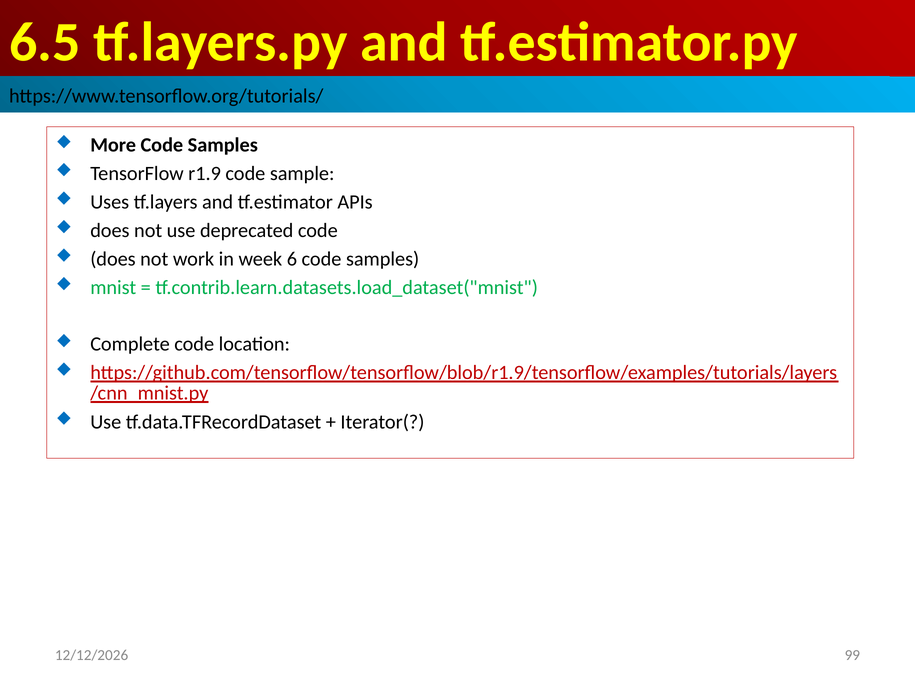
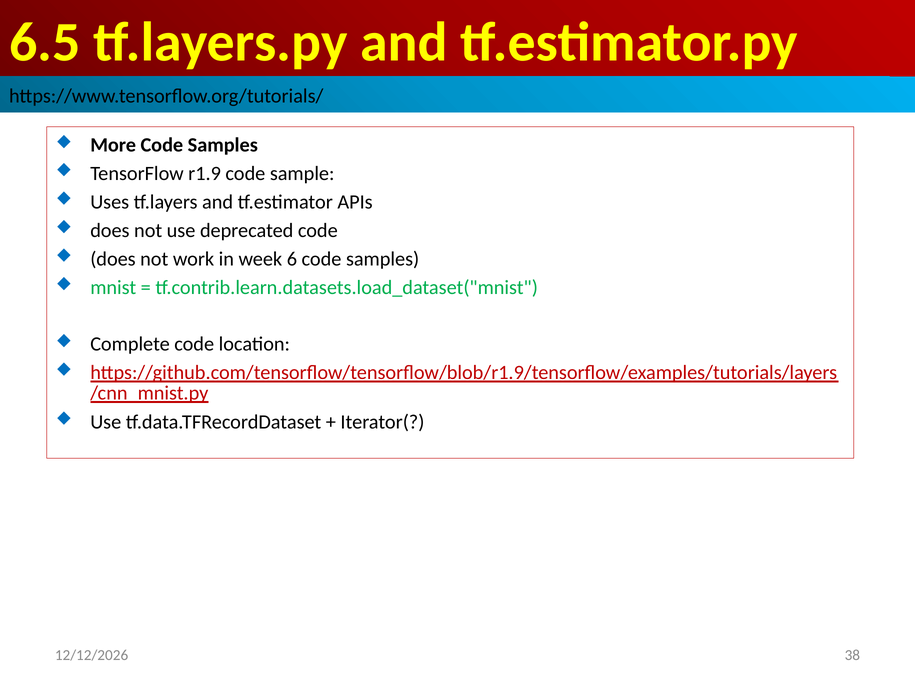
99: 99 -> 38 (852, 655)
